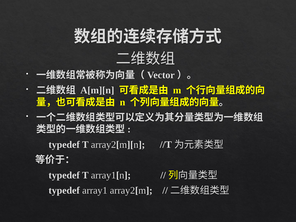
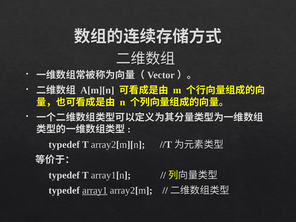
array1 underline: none -> present (95, 191)
